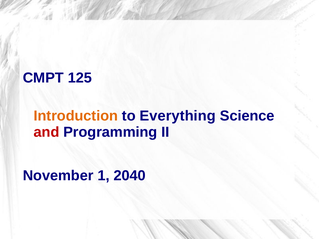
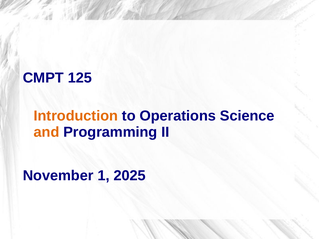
Everything: Everything -> Operations (178, 116)
and colour: red -> orange (47, 132)
2040: 2040 -> 2025 (130, 176)
